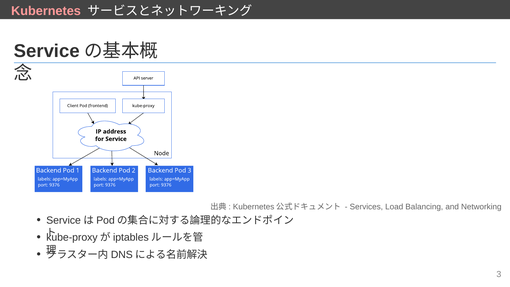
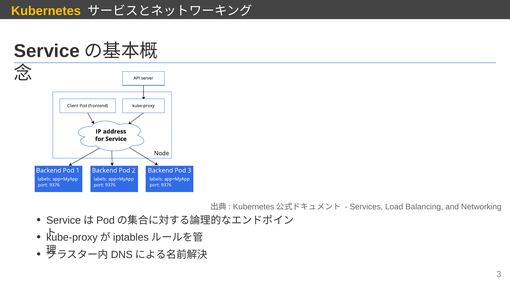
Kubernetes colour: pink -> yellow (46, 11)
